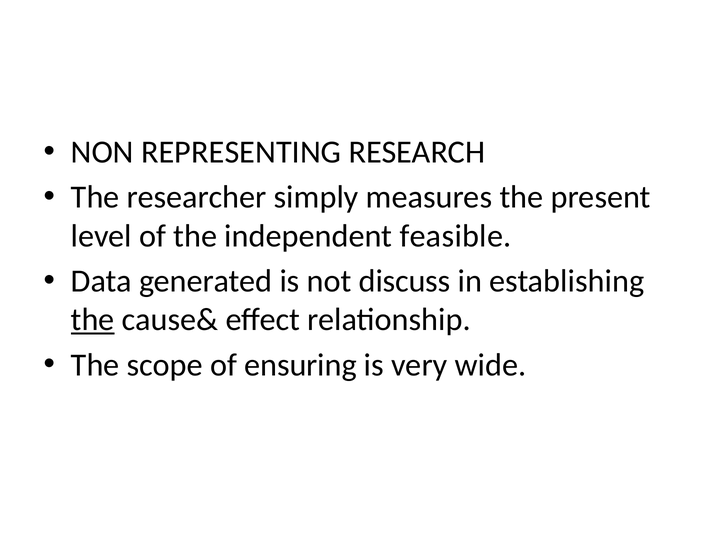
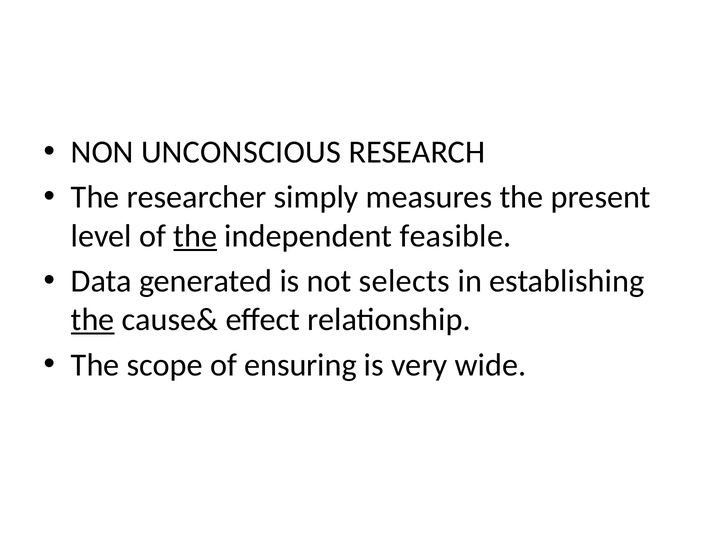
REPRESENTING: REPRESENTING -> UNCONSCIOUS (241, 152)
the underline: none -> present (195, 236)
discuss: discuss -> selects (404, 281)
